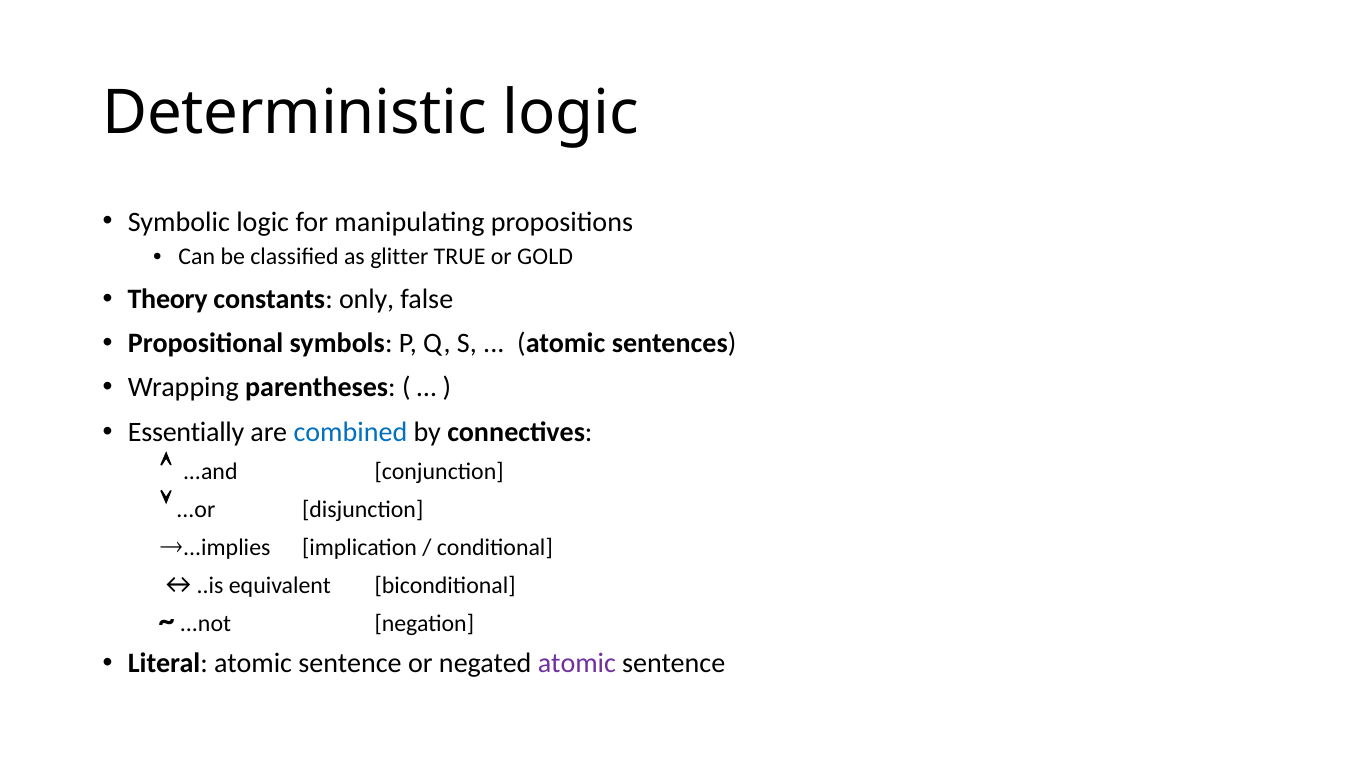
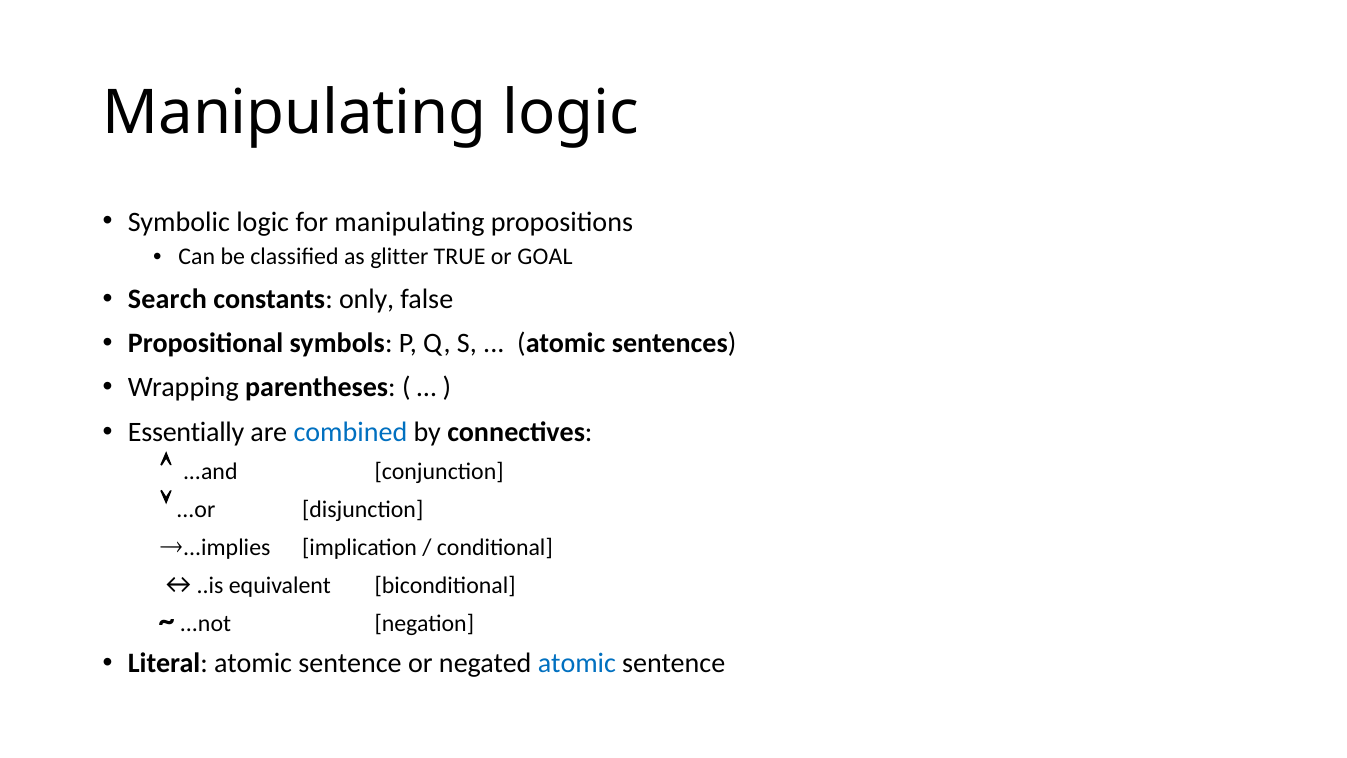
Deterministic: Deterministic -> Manipulating (295, 113)
GOLD: GOLD -> GOAL (545, 257)
Theory: Theory -> Search (167, 299)
atomic colour: purple -> blue (577, 663)
